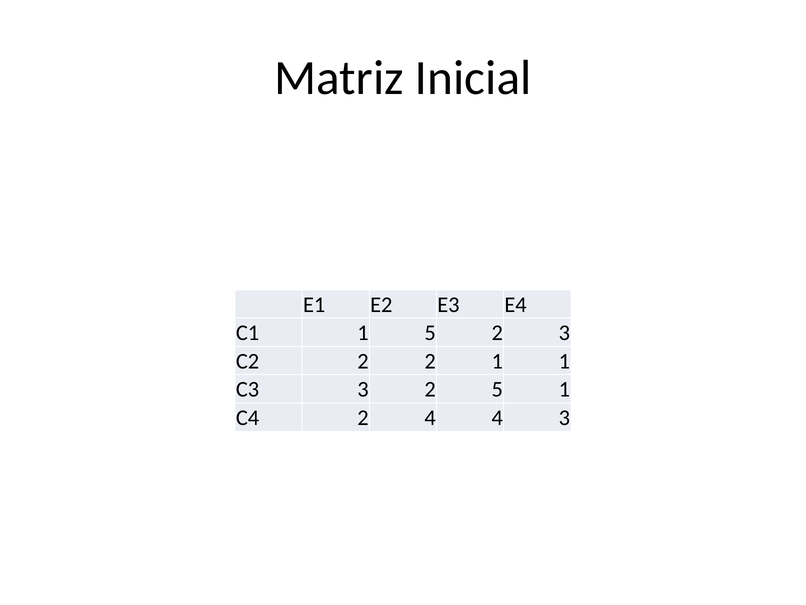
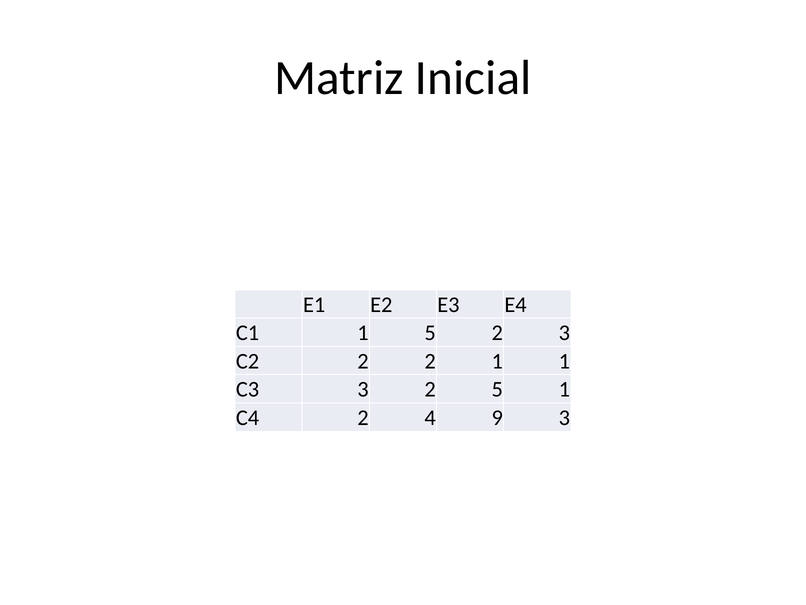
4 4: 4 -> 9 (497, 417)
